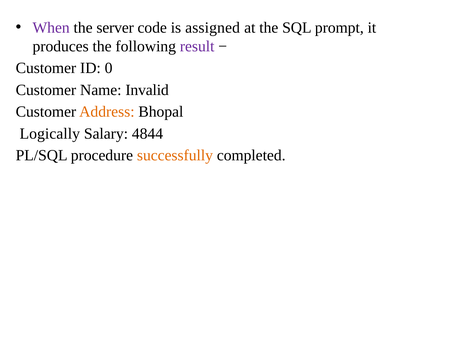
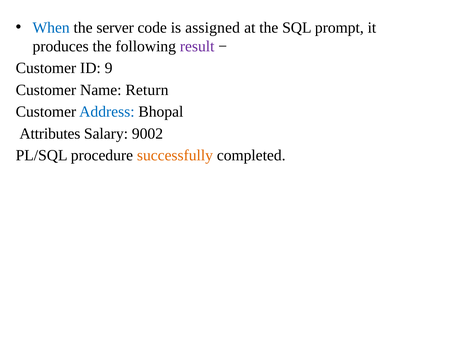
When colour: purple -> blue (51, 28)
0: 0 -> 9 (109, 68)
Invalid: Invalid -> Return (147, 90)
Address colour: orange -> blue (107, 112)
Logically: Logically -> Attributes (50, 134)
4844: 4844 -> 9002 (147, 134)
